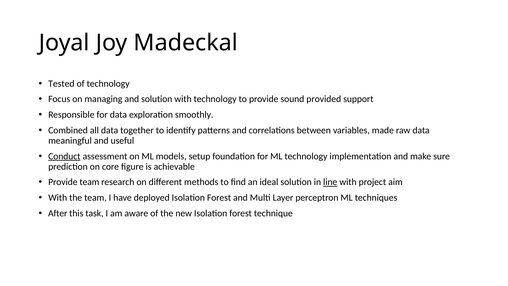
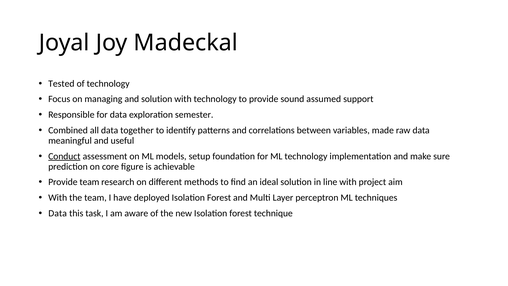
provided: provided -> assumed (324, 99)
smoothly: smoothly -> semester (194, 115)
line underline: present -> none (330, 182)
After: After -> Data (58, 213)
